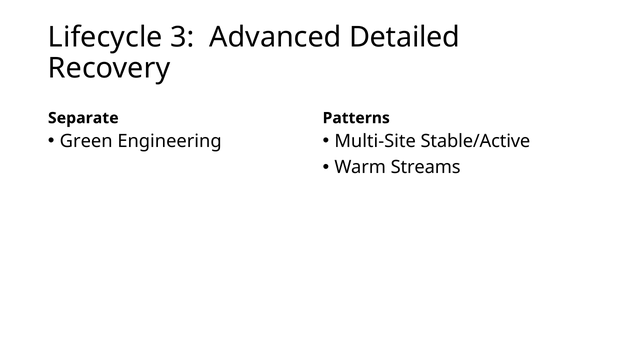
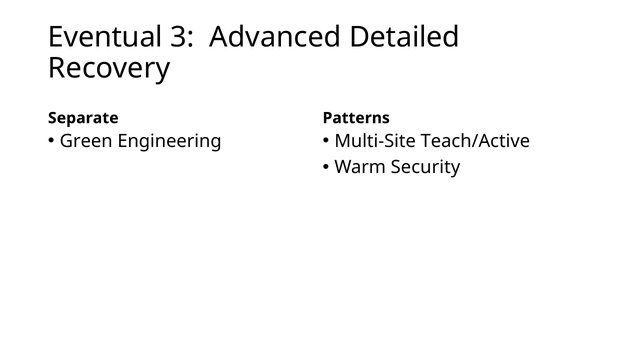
Lifecycle: Lifecycle -> Eventual (105, 37)
Stable/Active: Stable/Active -> Teach/Active (475, 141)
Streams: Streams -> Security (425, 168)
